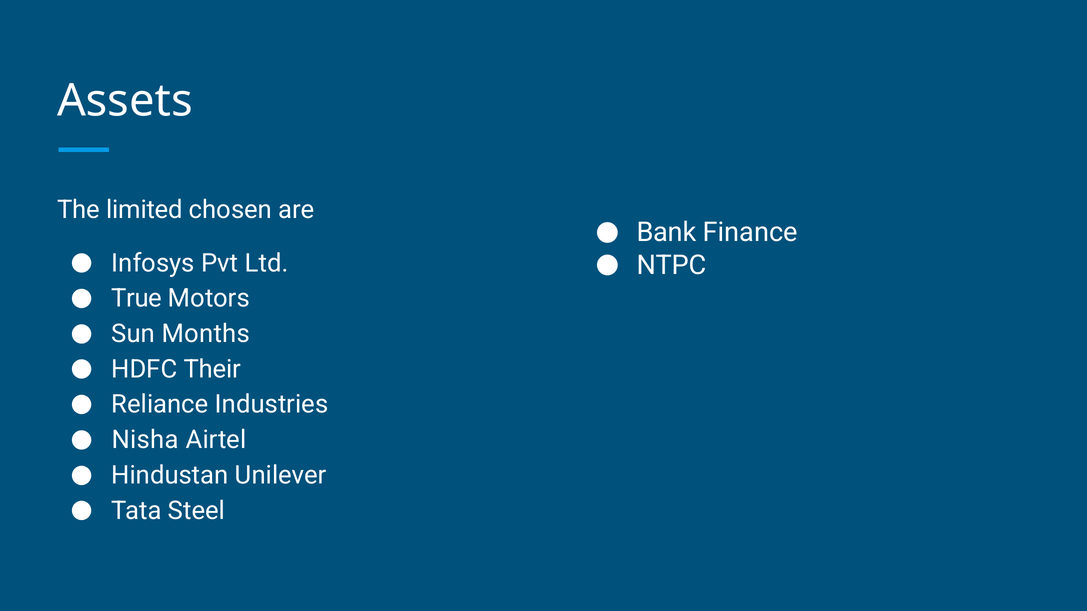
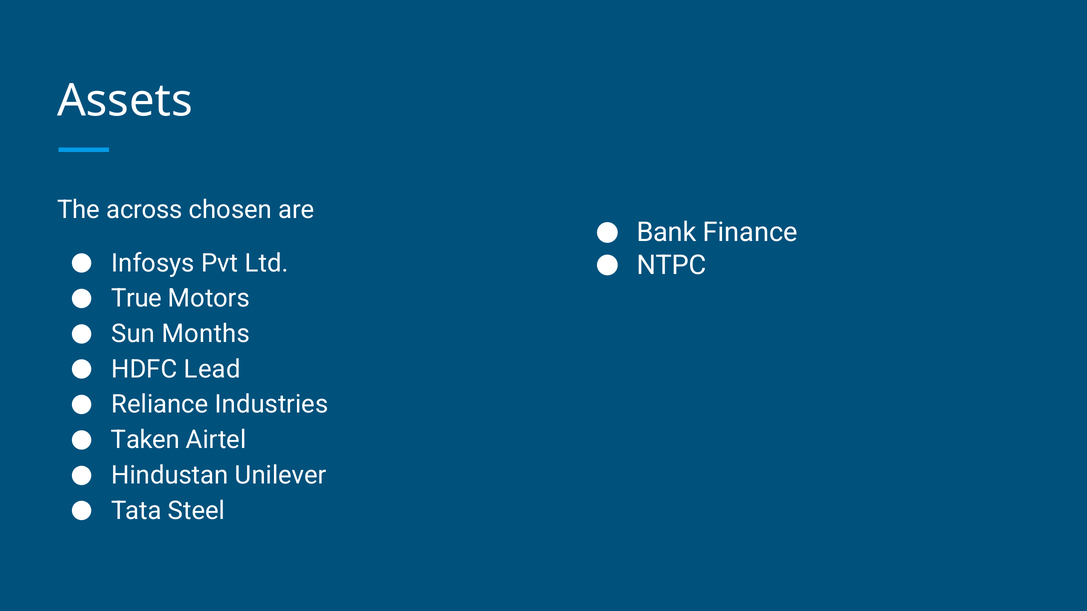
limited: limited -> across (145, 210)
Their: Their -> Lead (212, 369)
Nisha: Nisha -> Taken (145, 440)
